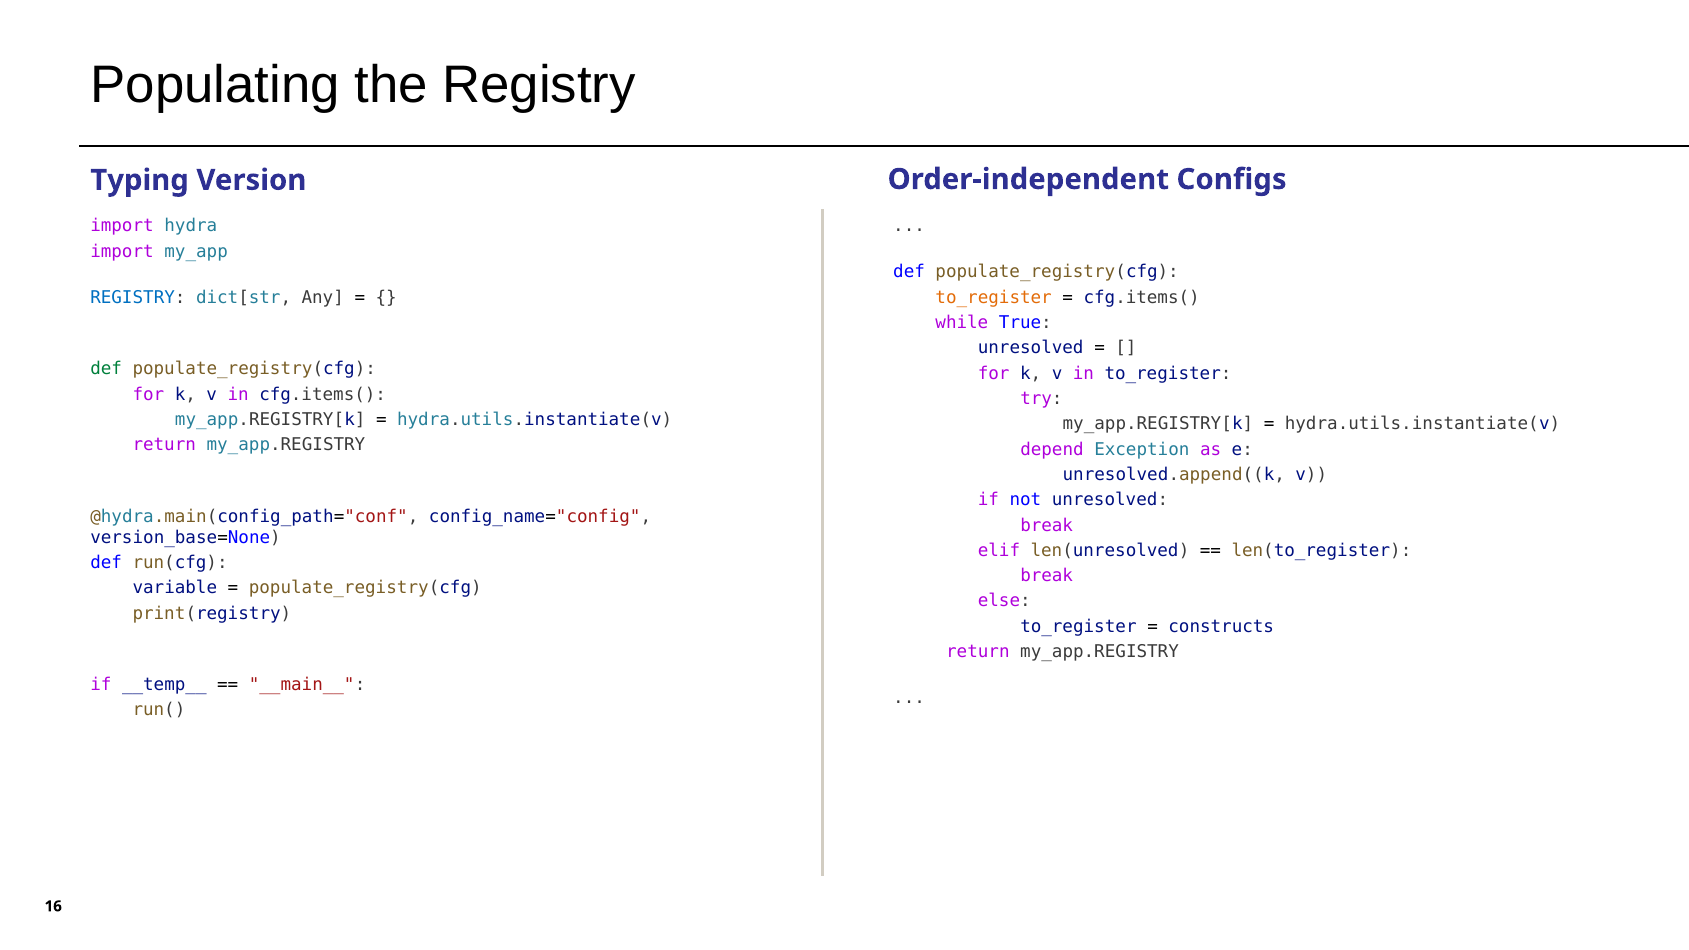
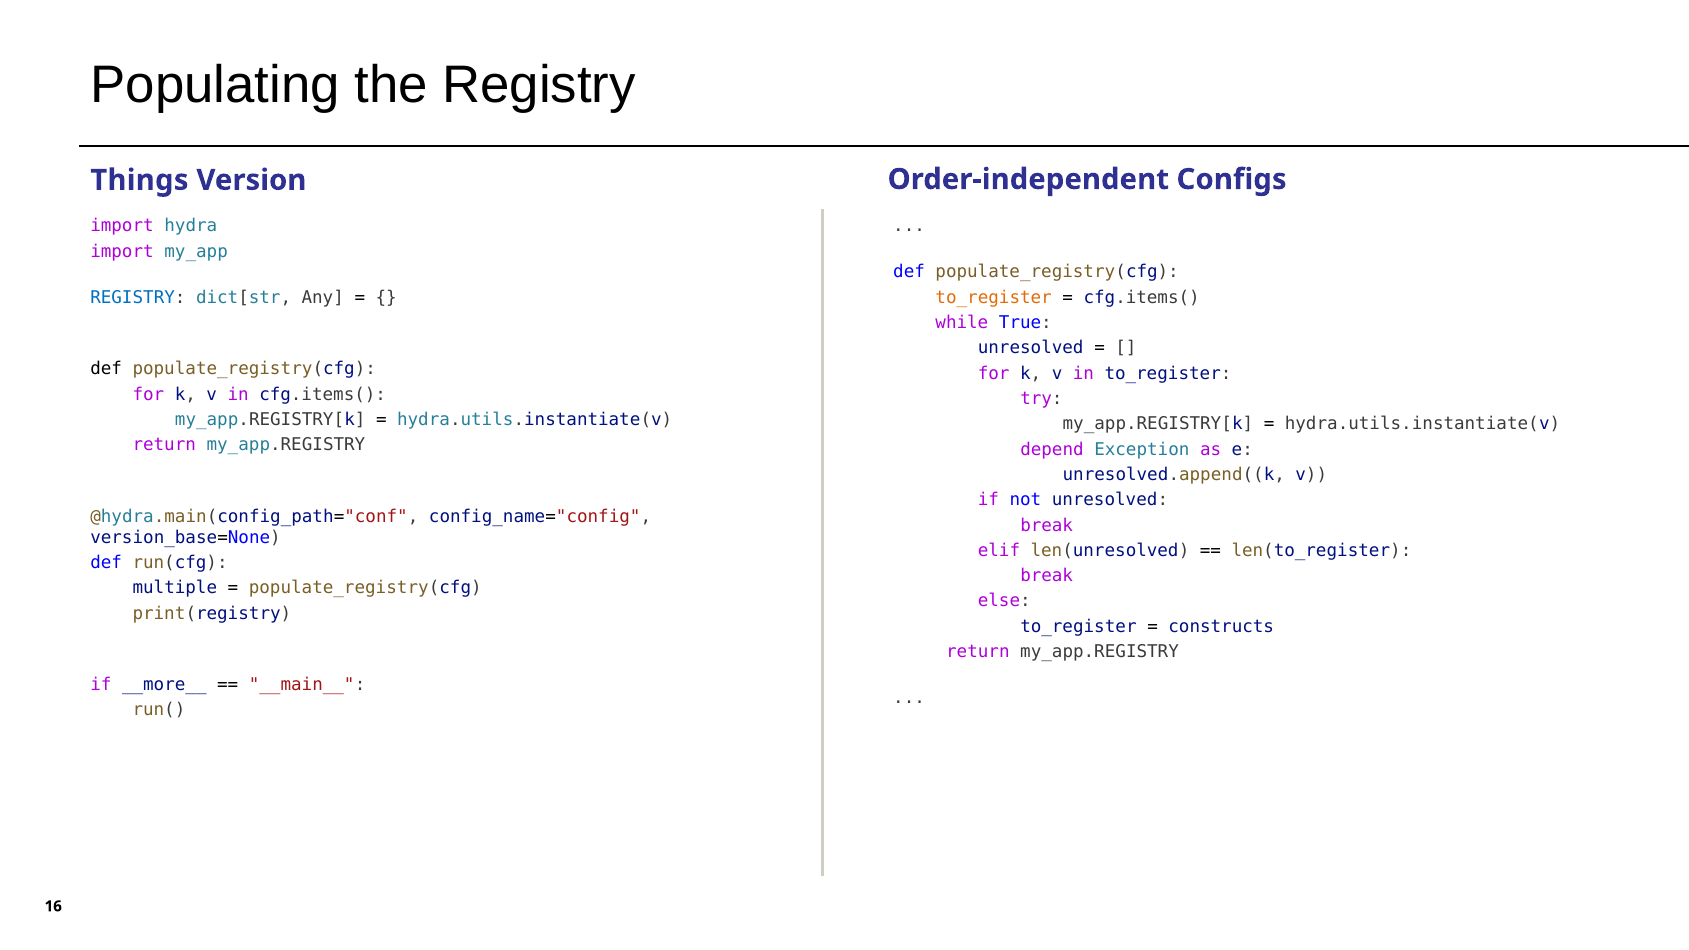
Typing: Typing -> Things (139, 180)
def colour: green -> black (106, 369)
variable: variable -> multiple (175, 588)
__temp__: __temp__ -> __more__ (164, 685)
